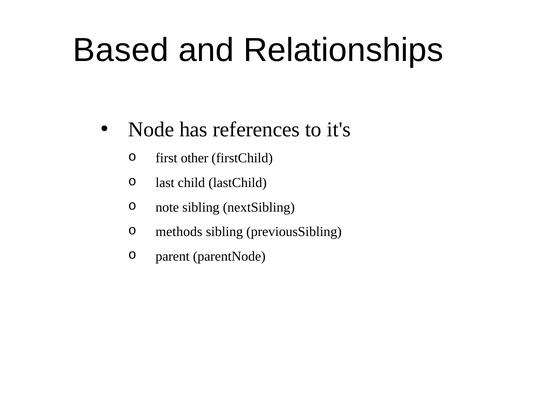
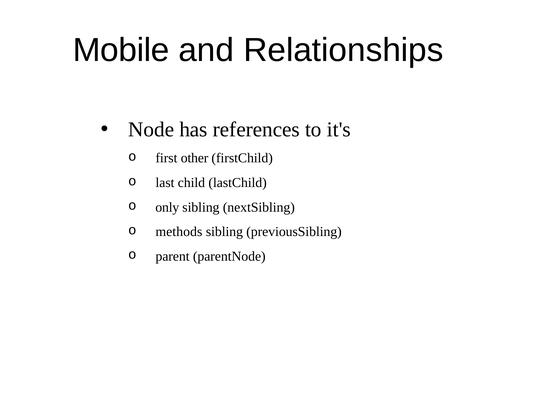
Based: Based -> Mobile (121, 50)
note: note -> only (167, 207)
